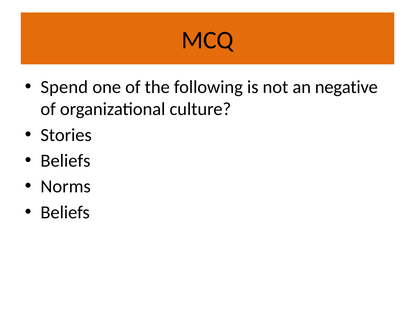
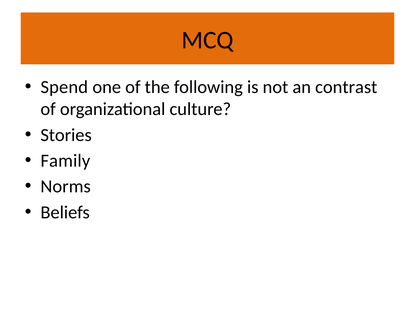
negative: negative -> contrast (346, 87)
Beliefs: Beliefs -> Family (65, 161)
